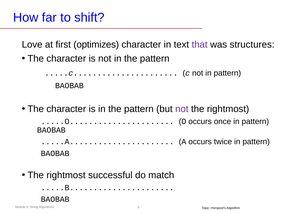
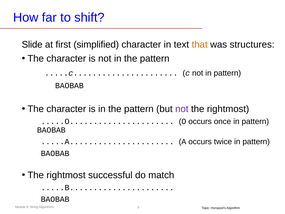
Love: Love -> Slide (32, 44)
optimizes: optimizes -> simplified (96, 44)
that colour: purple -> orange (200, 44)
